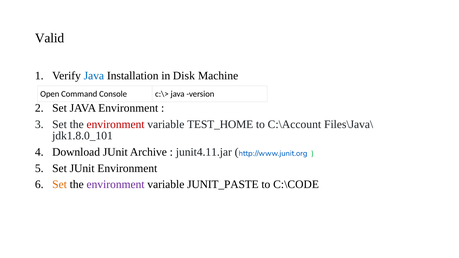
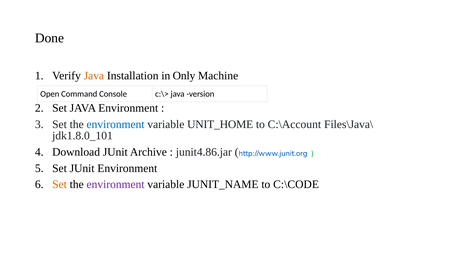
Valid: Valid -> Done (49, 38)
Java colour: blue -> orange (94, 76)
Disk: Disk -> Only (184, 76)
environment colour: red -> blue (116, 124)
TEST_HOME: TEST_HOME -> UNIT_HOME (220, 124)
junit4.11.jar: junit4.11.jar -> junit4.86.jar (204, 152)
JUNIT_PASTE: JUNIT_PASTE -> JUNIT_NAME (223, 185)
